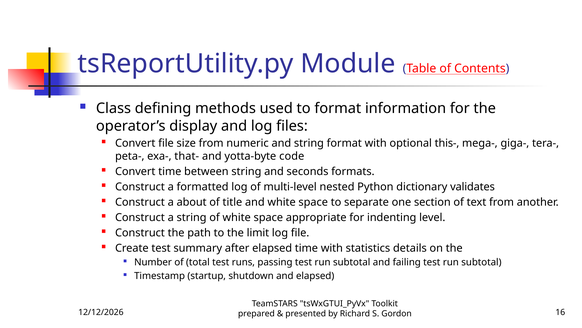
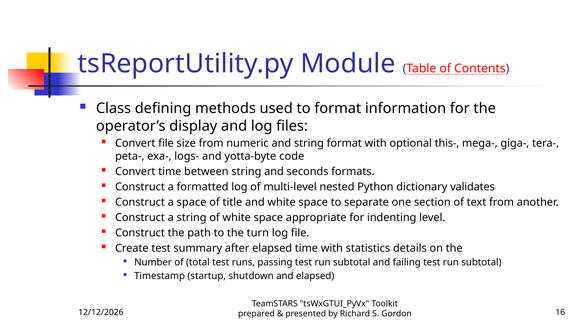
that-: that- -> logs- (187, 156)
a about: about -> space (192, 202)
limit: limit -> turn (258, 232)
